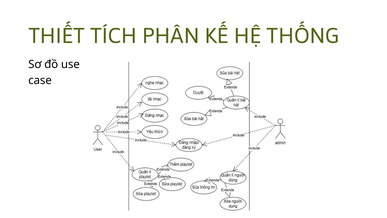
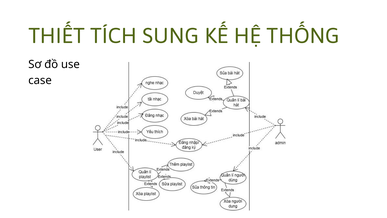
PHÂN: PHÂN -> SUNG (171, 36)
